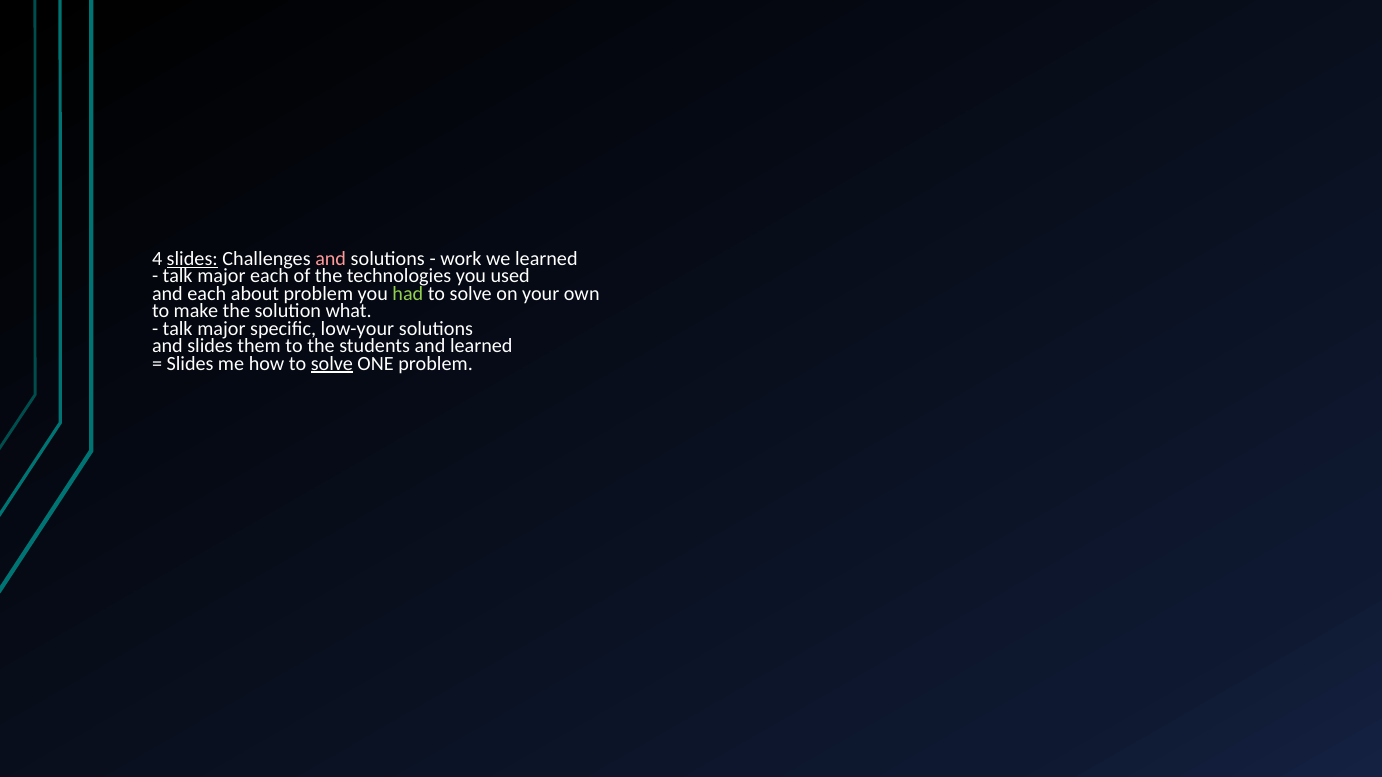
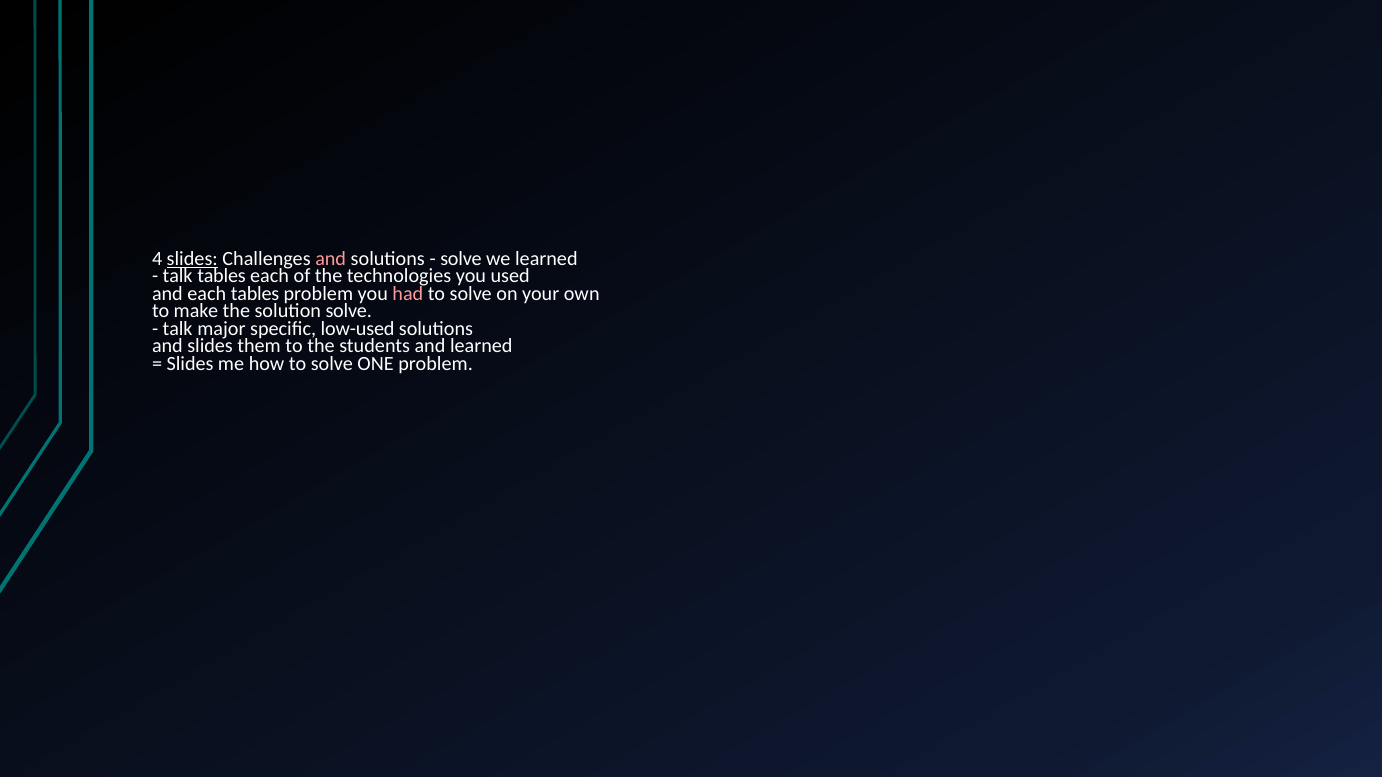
work: work -> solve (461, 259)
major: major -> tables (222, 276)
each about: about -> tables (255, 294)
had colour: light green -> pink (408, 294)
solution what: what -> solve (349, 311)
low-your: low-your -> low-used (358, 329)
solve underline: present -> none (332, 364)
